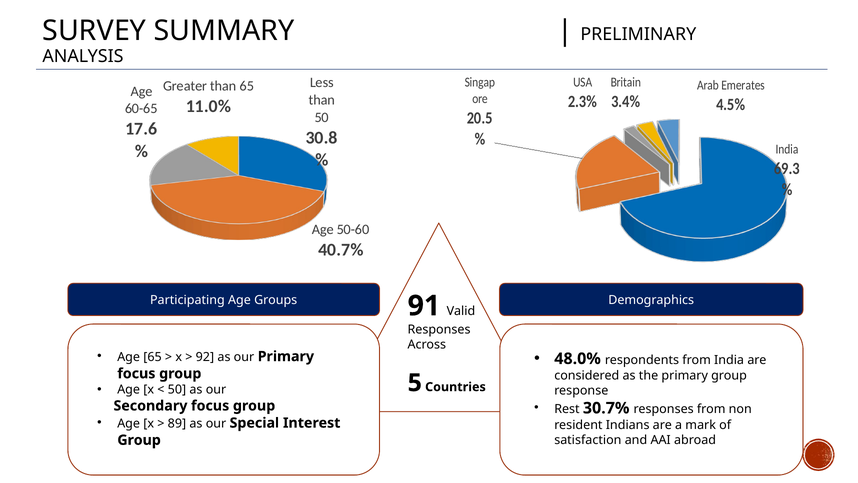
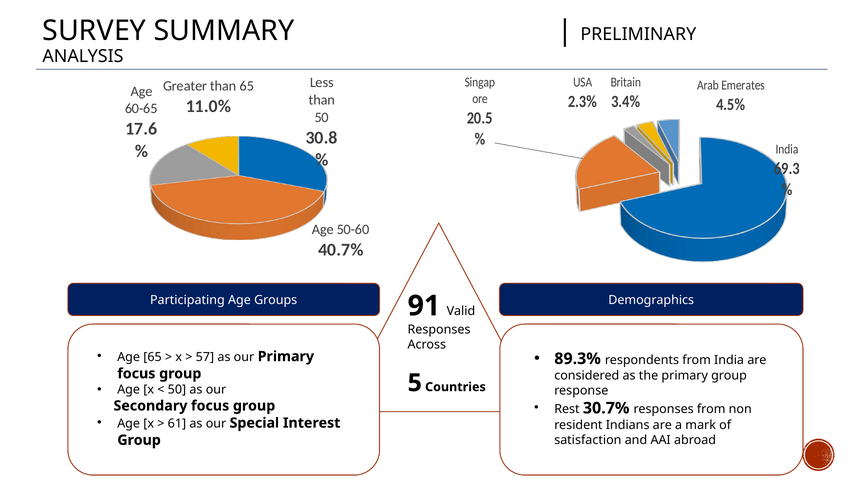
92: 92 -> 57 (205, 357)
48.0%: 48.0% -> 89.3% (578, 358)
89: 89 -> 61 (177, 423)
